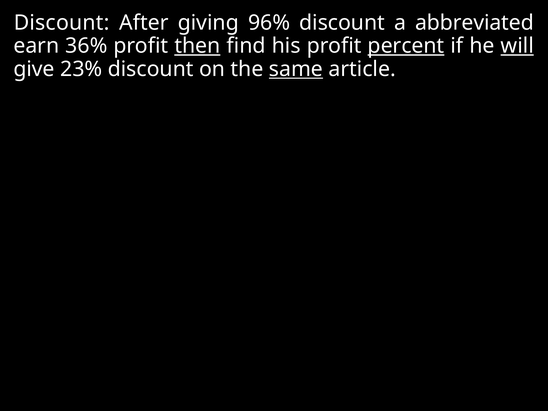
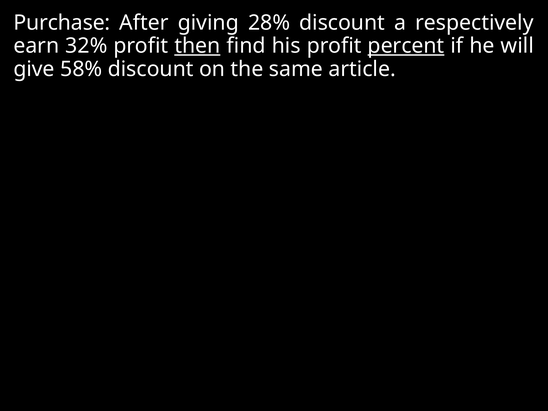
Discount: Discount -> Purchase (62, 23)
96%: 96% -> 28% (269, 23)
abbreviated: abbreviated -> respectively (474, 23)
36%: 36% -> 32% (86, 46)
will underline: present -> none (517, 46)
23%: 23% -> 58% (81, 69)
same underline: present -> none (296, 69)
